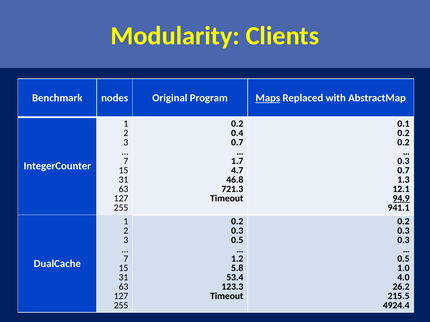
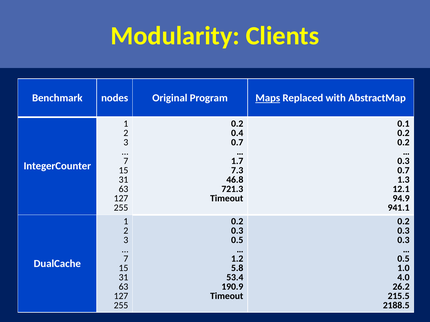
4.7: 4.7 -> 7.3 (237, 171)
94.9 underline: present -> none (401, 199)
123.3: 123.3 -> 190.9 (232, 287)
4924.4: 4924.4 -> 2188.5 (396, 306)
